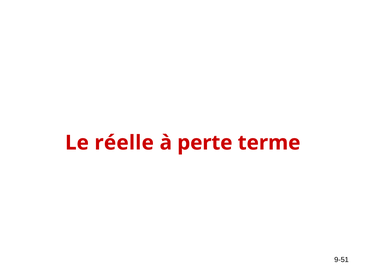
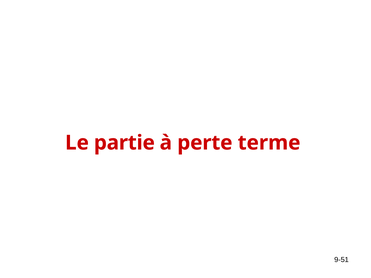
réelle: réelle -> partie (124, 143)
